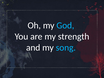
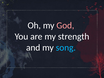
God colour: light blue -> pink (65, 25)
